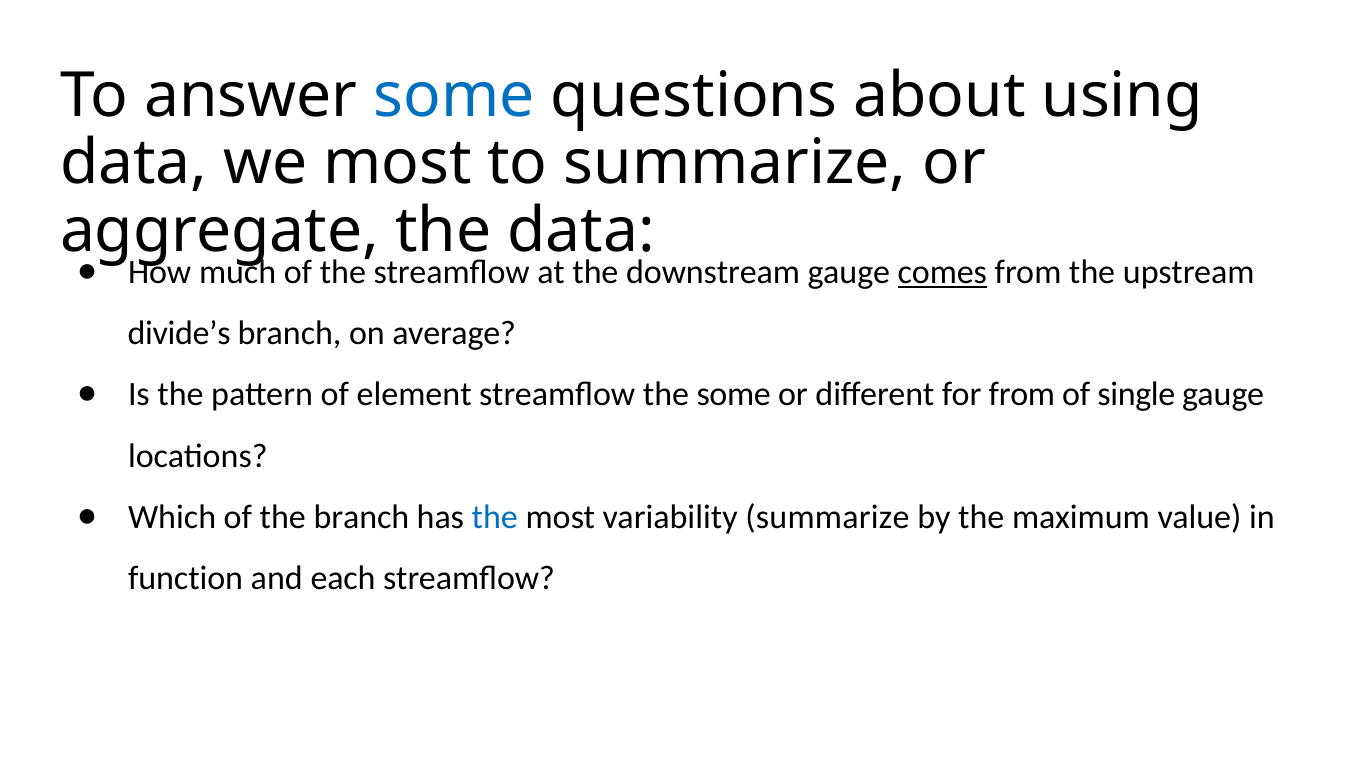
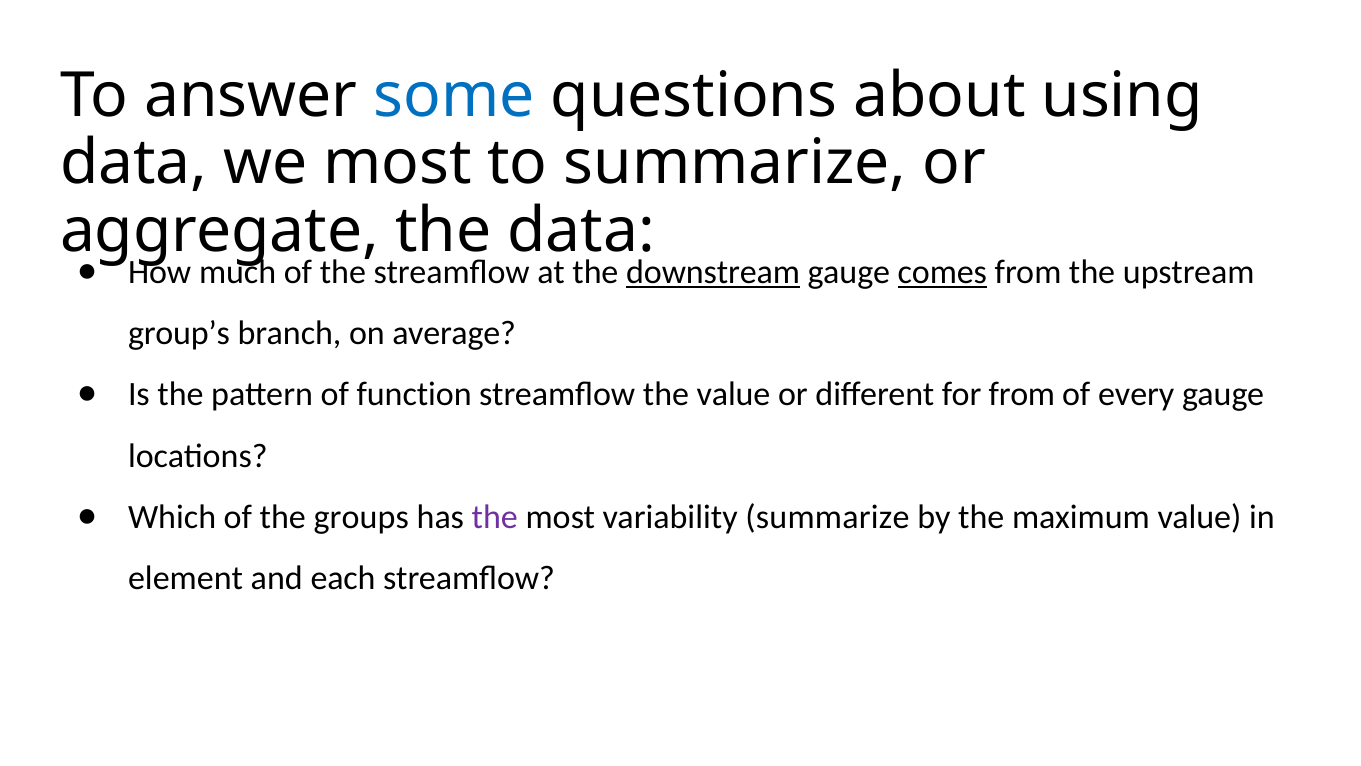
downstream underline: none -> present (713, 272)
divide’s: divide’s -> group’s (179, 333)
element: element -> function (414, 394)
the some: some -> value (734, 394)
single: single -> every (1136, 394)
the branch: branch -> groups (361, 517)
the colour: blue -> purple (495, 517)
function: function -> element (186, 578)
